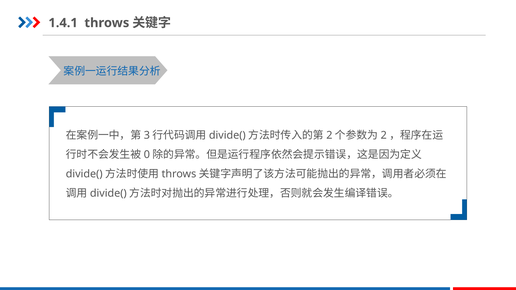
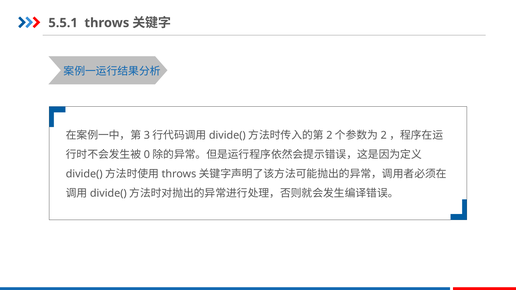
1.4.1: 1.4.1 -> 5.5.1 (63, 23)
